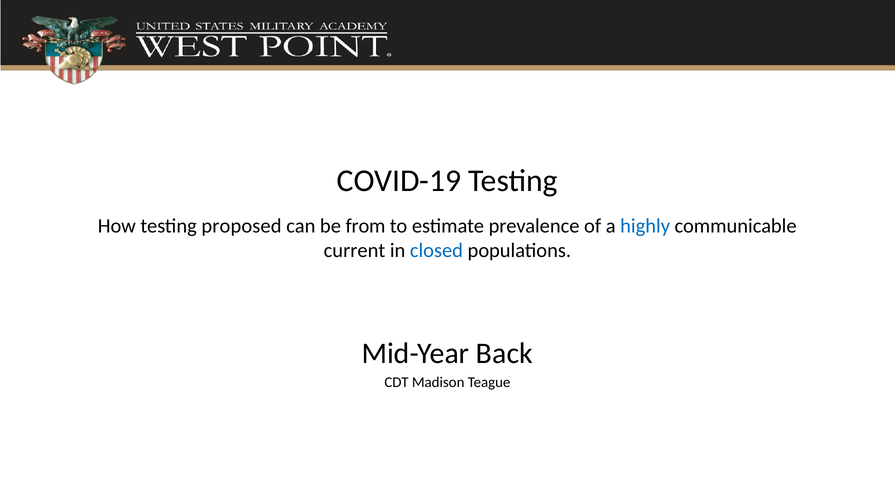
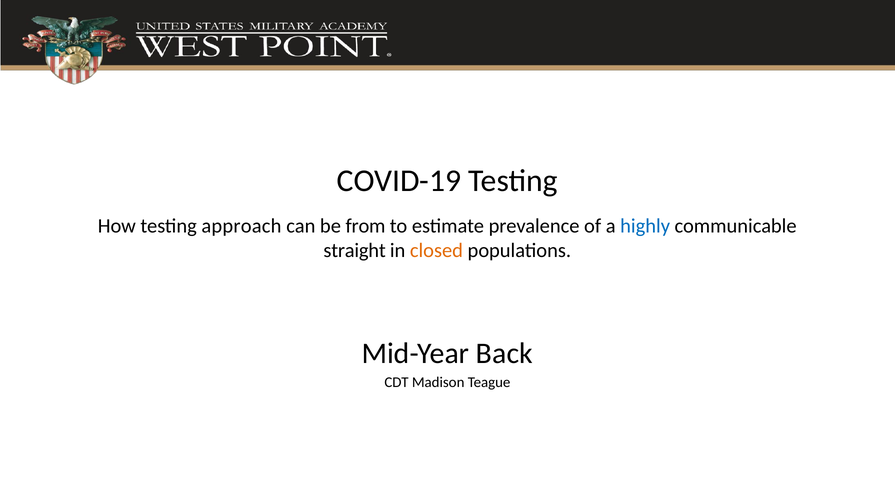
proposed: proposed -> approach (241, 226)
current: current -> straight (355, 251)
closed colour: blue -> orange (436, 251)
